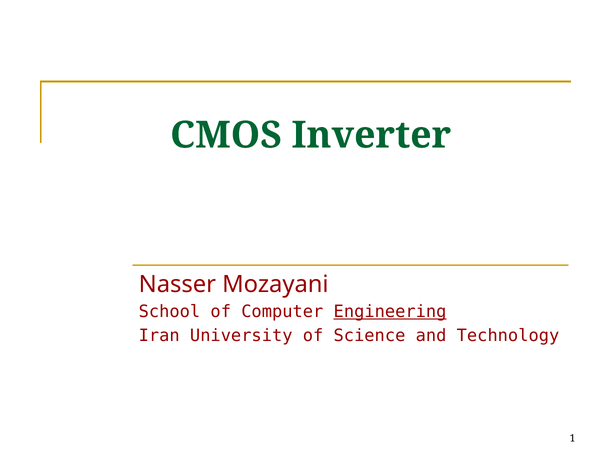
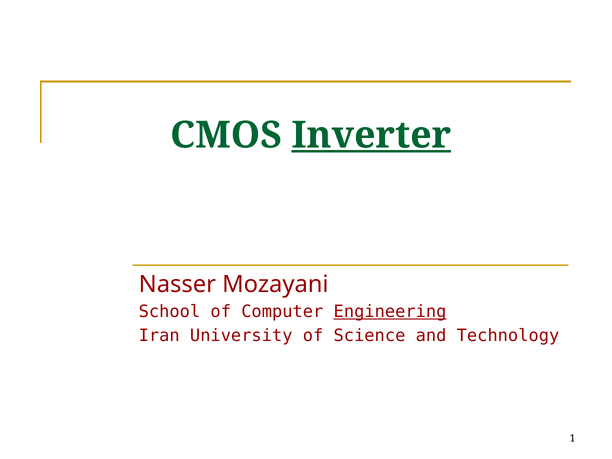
Inverter underline: none -> present (371, 135)
